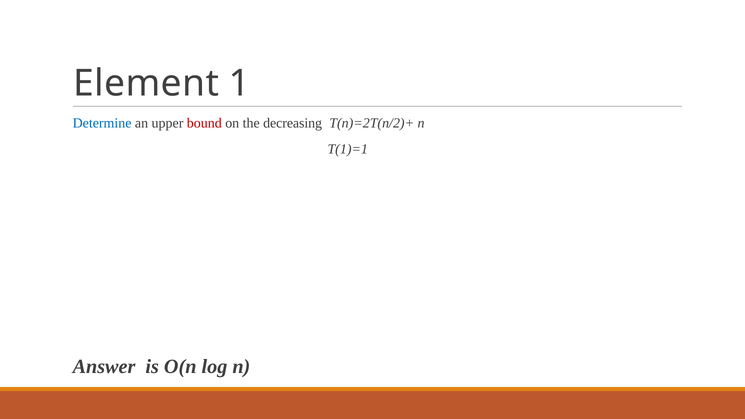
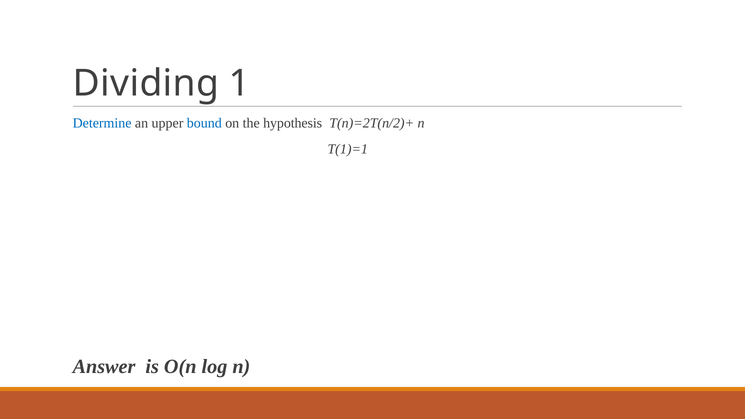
Element: Element -> Dividing (146, 83)
bound colour: red -> blue (204, 123)
decreasing: decreasing -> hypothesis (293, 123)
